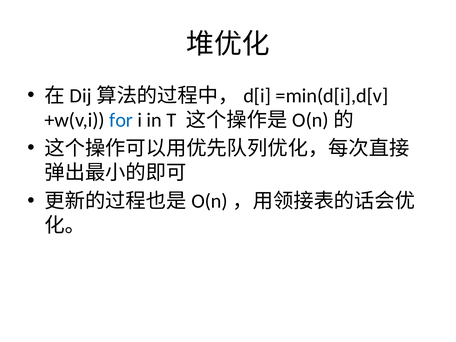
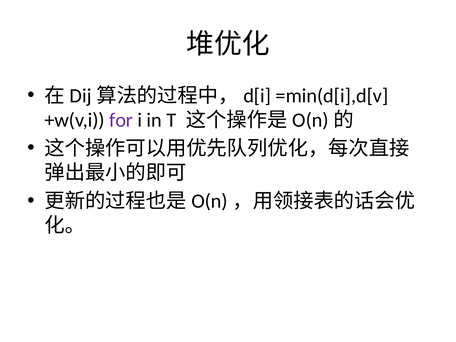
for colour: blue -> purple (121, 120)
